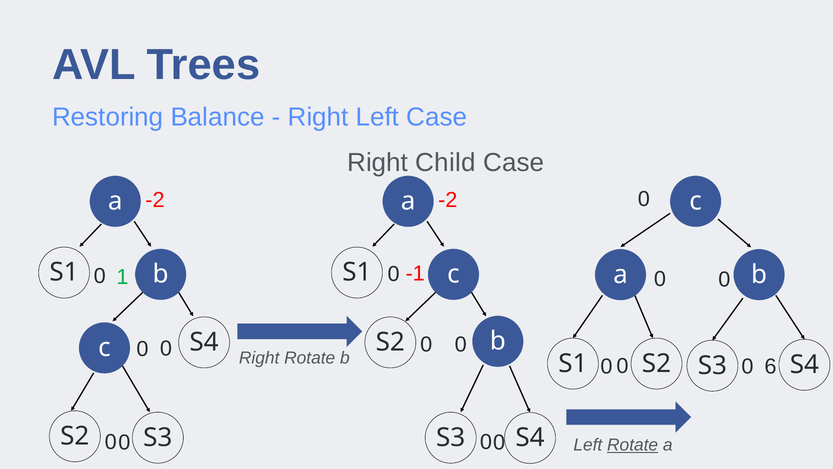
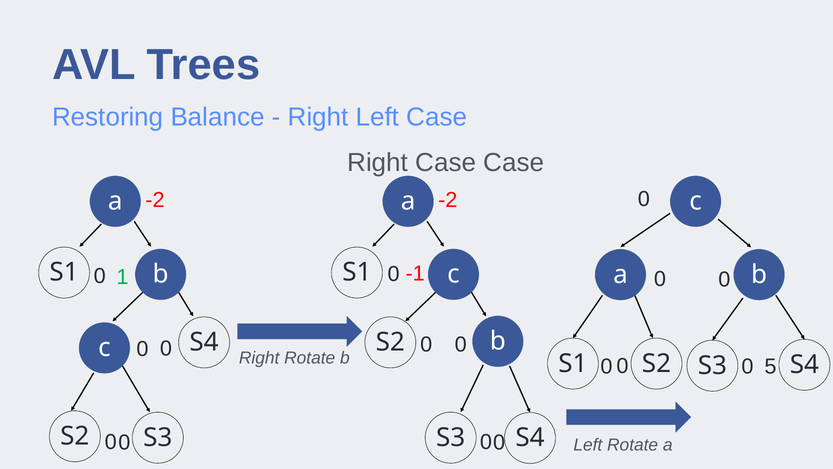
Right Child: Child -> Case (446, 163)
6: 6 -> 5 (771, 366)
Rotate underline: present -> none (633, 444)
